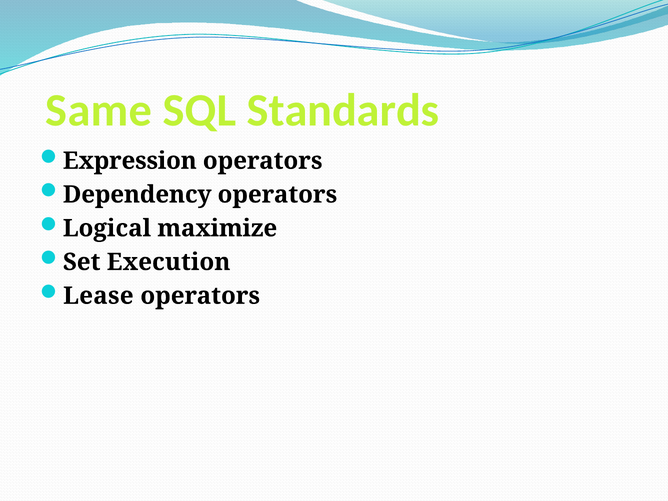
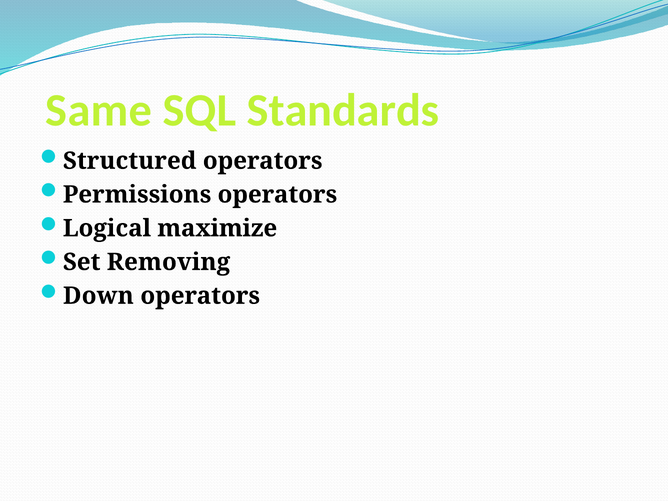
Expression: Expression -> Structured (130, 161)
Dependency: Dependency -> Permissions (137, 195)
Execution: Execution -> Removing (168, 262)
Lease: Lease -> Down (98, 296)
